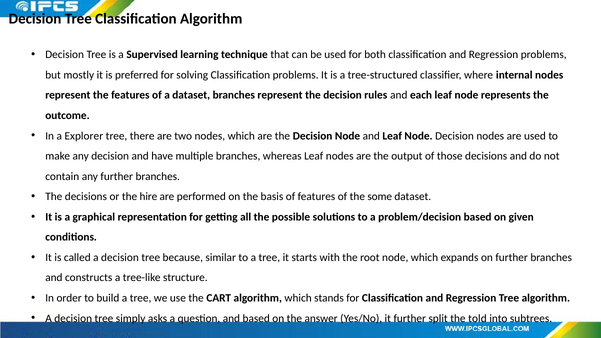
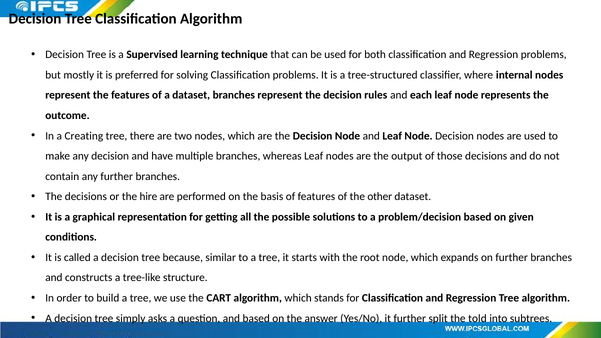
Explorer: Explorer -> Creating (84, 136)
some: some -> other (380, 197)
